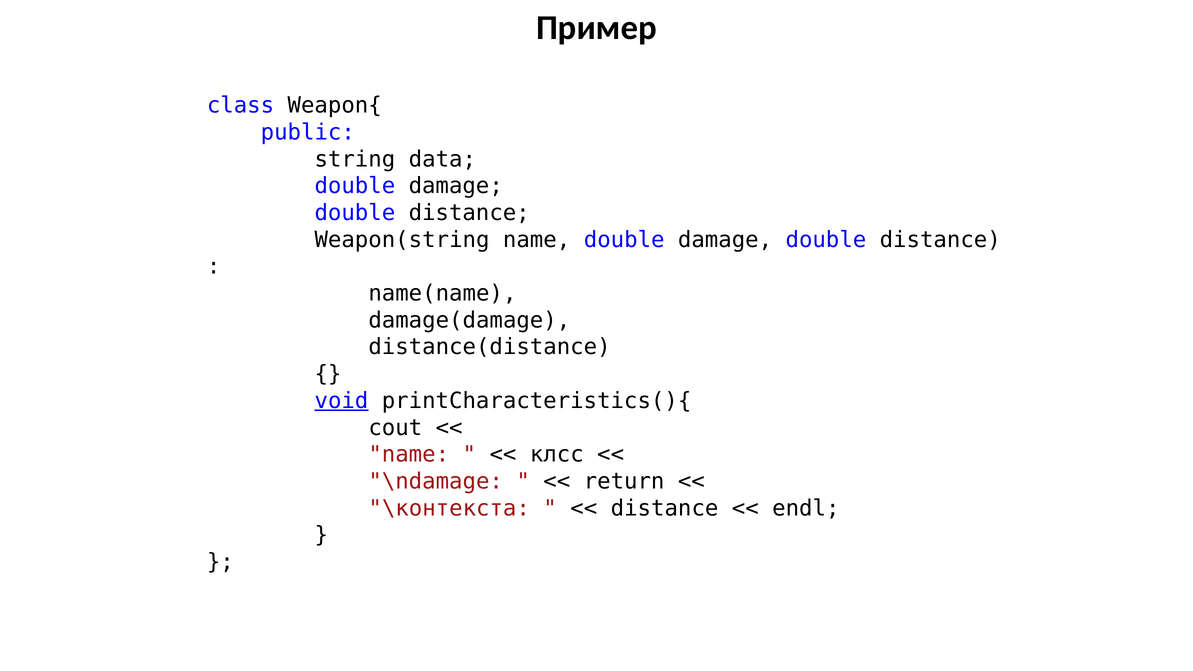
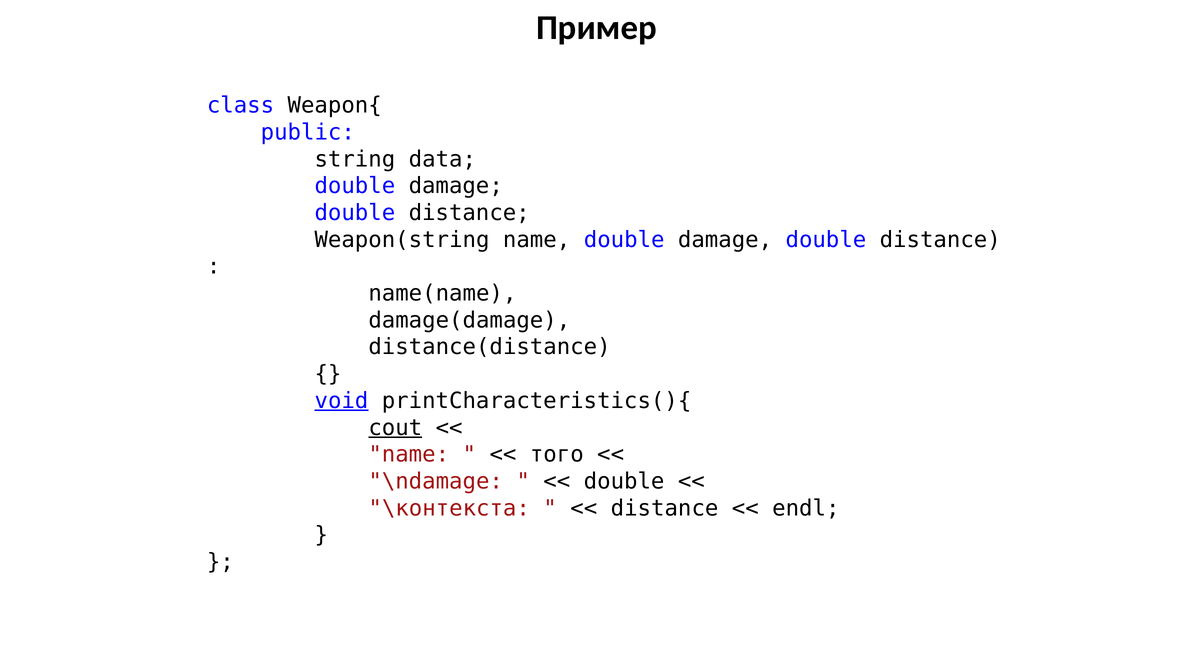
cout underline: none -> present (395, 428)
клсс: клсс -> того (557, 455)
return: return -> double (624, 481)
